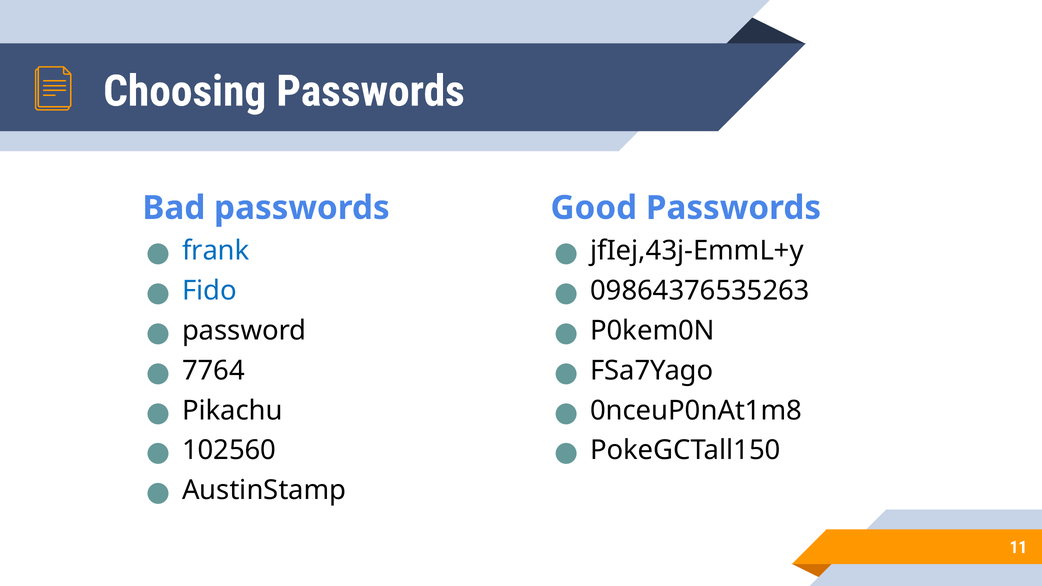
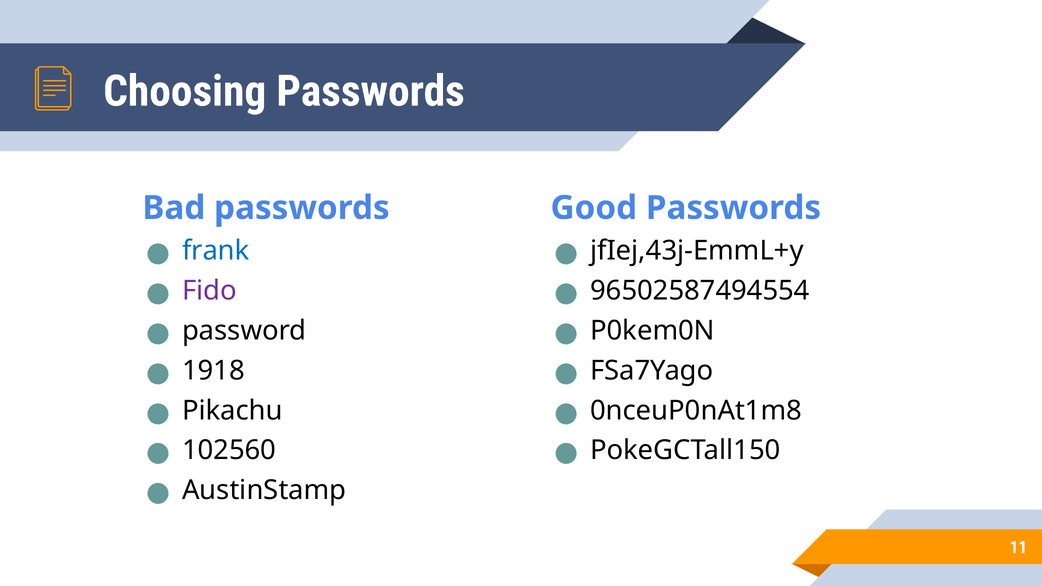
Fido colour: blue -> purple (209, 291)
09864376535263: 09864376535263 -> 96502587494554 (700, 291)
7764: 7764 -> 1918 (213, 371)
